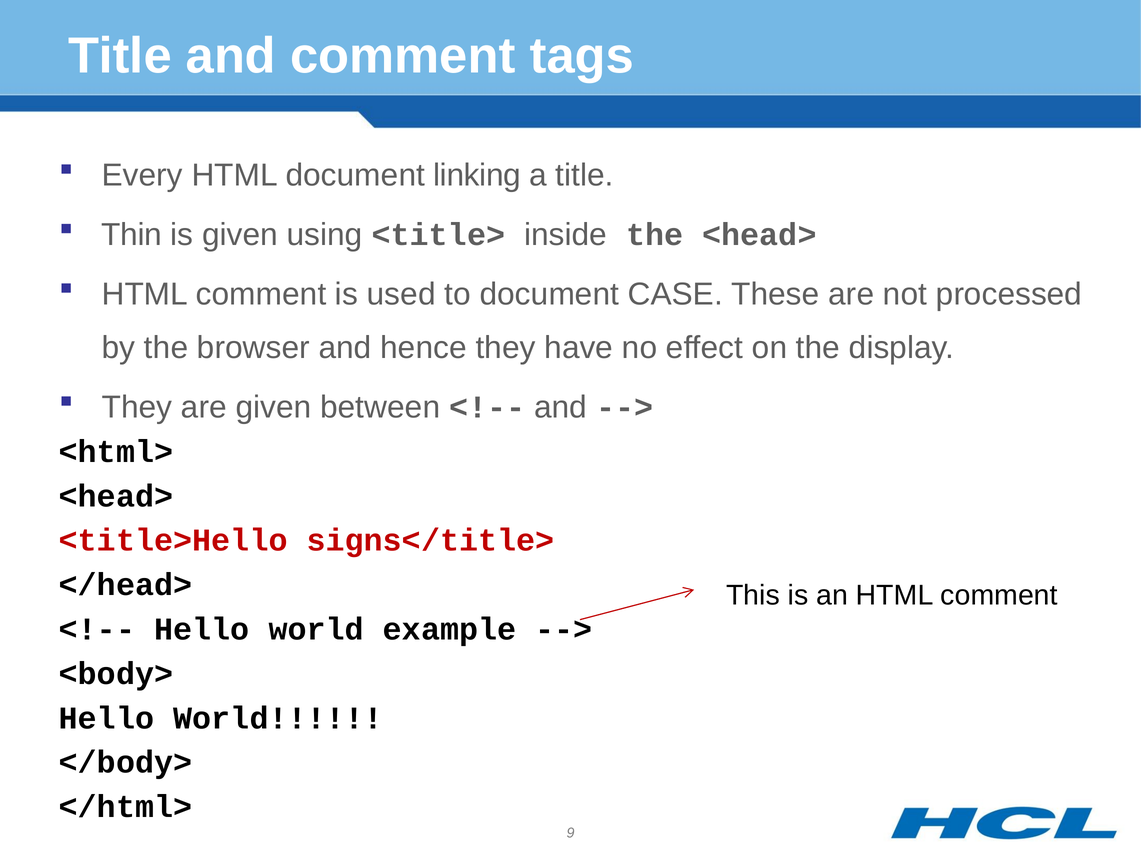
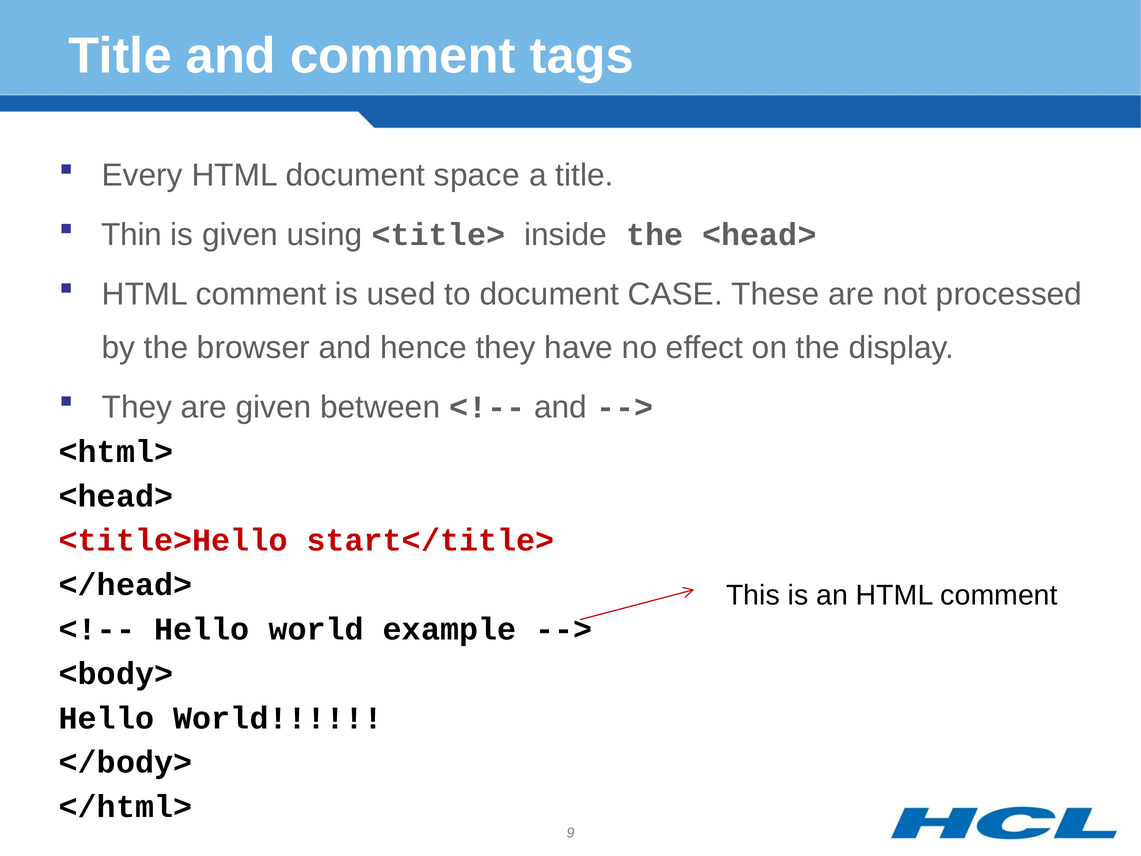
linking: linking -> space (477, 175)
signs</title>: signs</title> -> start</title> (431, 540)
